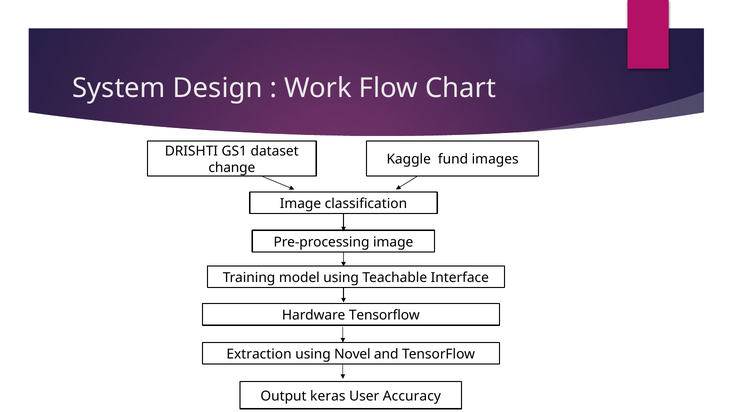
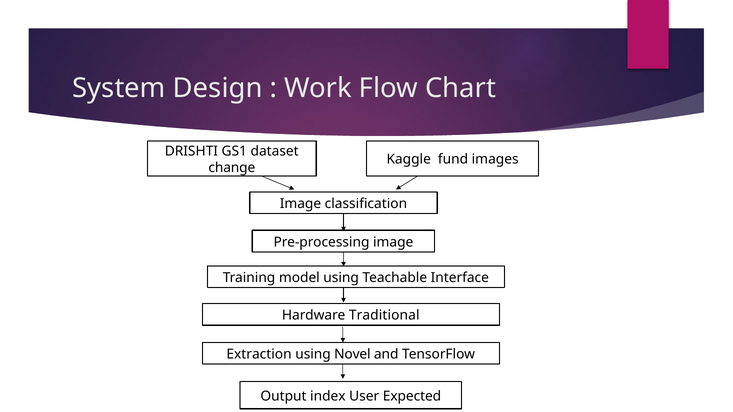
Hardware Tensorflow: Tensorflow -> Traditional (384, 316)
keras: keras -> index (328, 396)
Accuracy: Accuracy -> Expected (412, 396)
